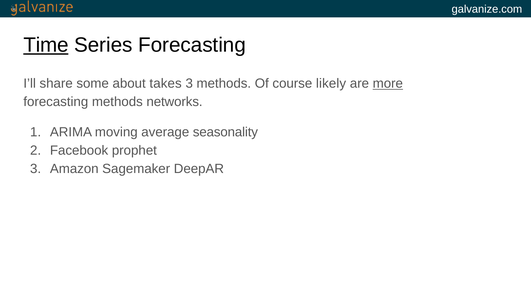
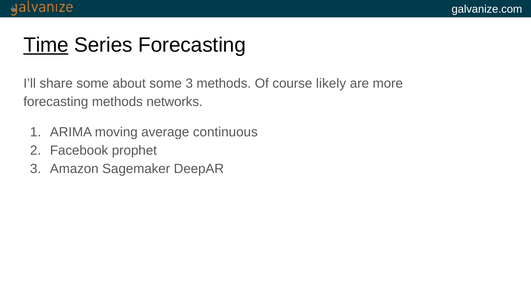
about takes: takes -> some (166, 84)
more underline: present -> none (388, 84)
seasonality: seasonality -> continuous (225, 132)
